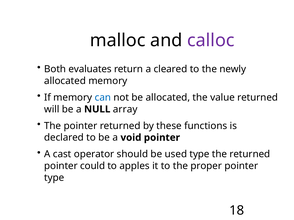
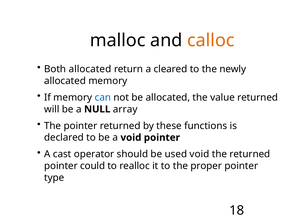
calloc colour: purple -> orange (211, 40)
Both evaluates: evaluates -> allocated (90, 69)
used type: type -> void (199, 155)
apples: apples -> realloc (135, 166)
